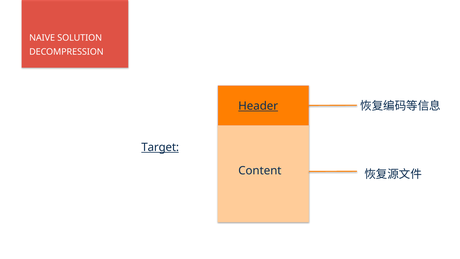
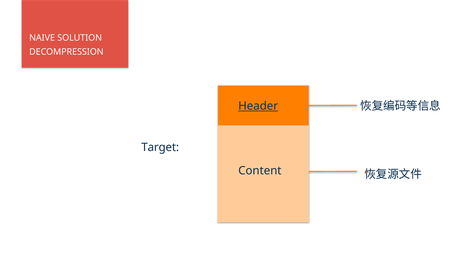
Target underline: present -> none (160, 147)
